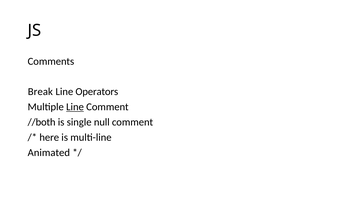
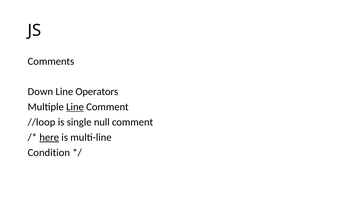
Break: Break -> Down (40, 92)
//both: //both -> //loop (42, 122)
here underline: none -> present (49, 137)
Animated: Animated -> Condition (49, 153)
